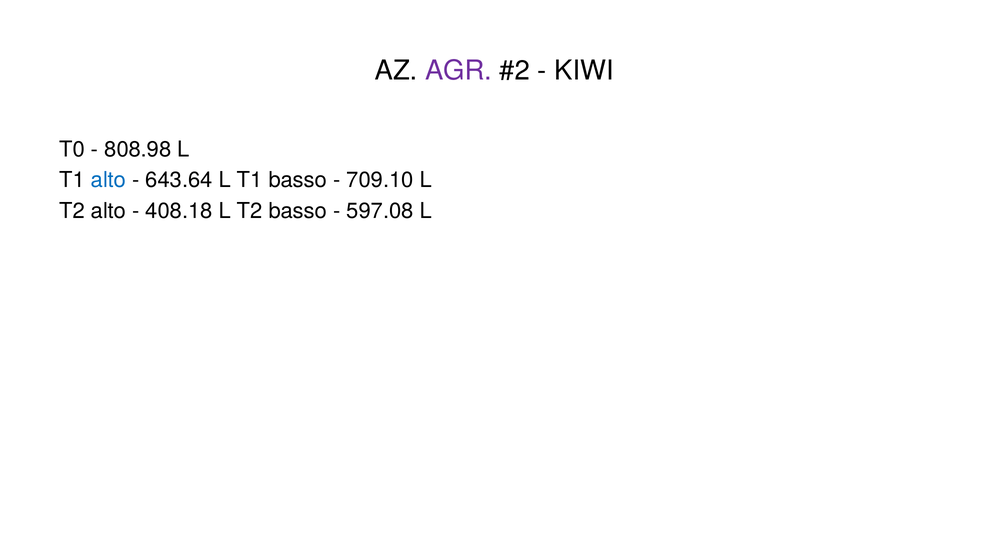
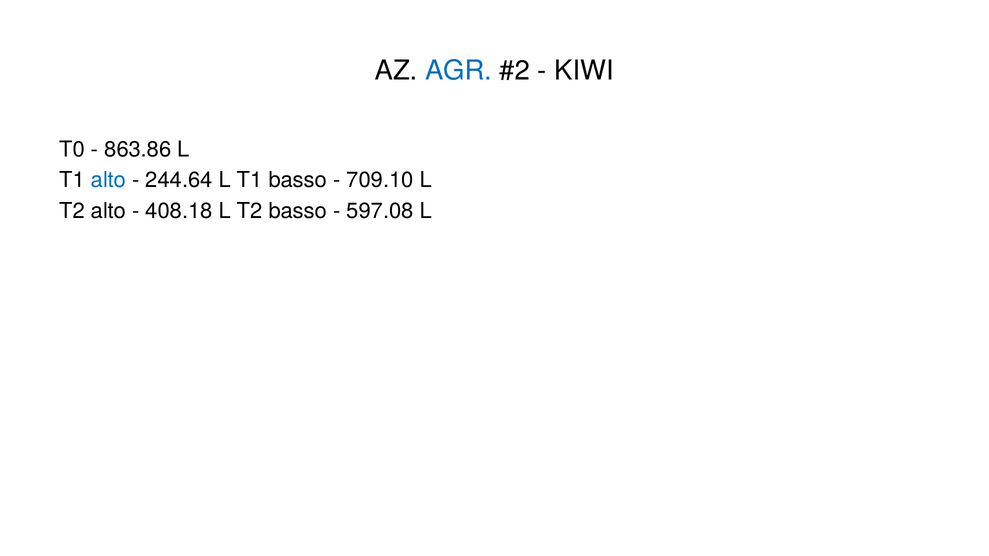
AGR colour: purple -> blue (459, 71)
808.98: 808.98 -> 863.86 (138, 149)
643.64: 643.64 -> 244.64 (179, 180)
